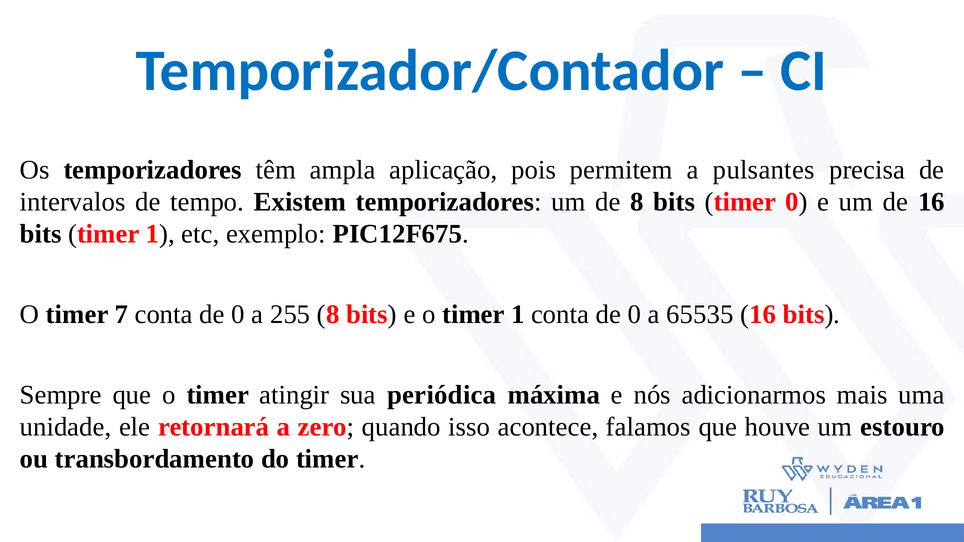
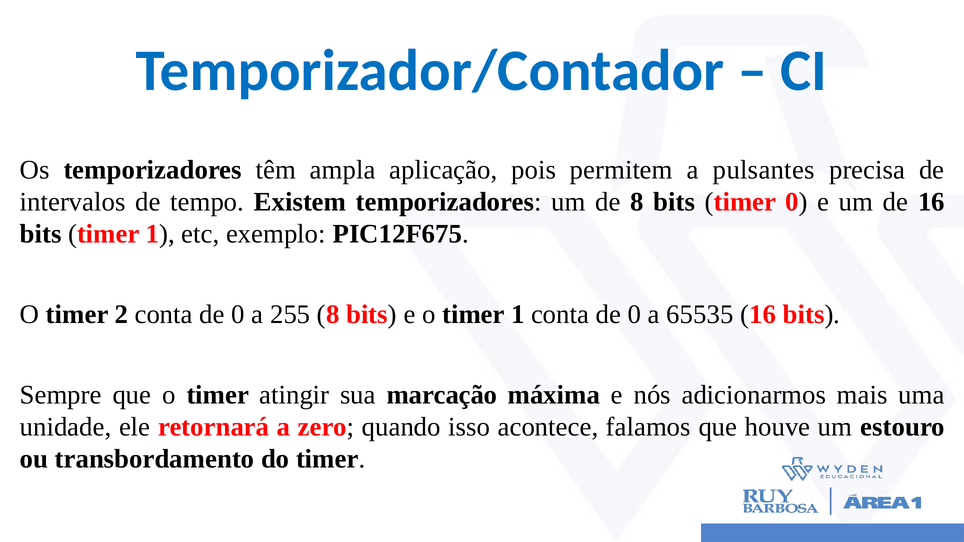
7: 7 -> 2 (121, 315)
periódica: periódica -> marcação (442, 395)
